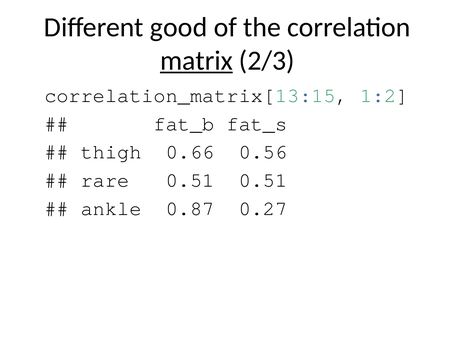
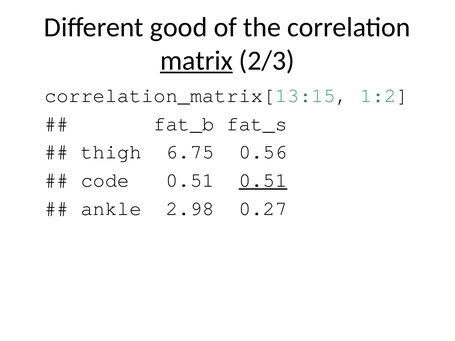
0.66: 0.66 -> 6.75 (190, 152)
rare: rare -> code (105, 180)
0.51 underline: none -> present (263, 180)
0.87: 0.87 -> 2.98 (190, 209)
